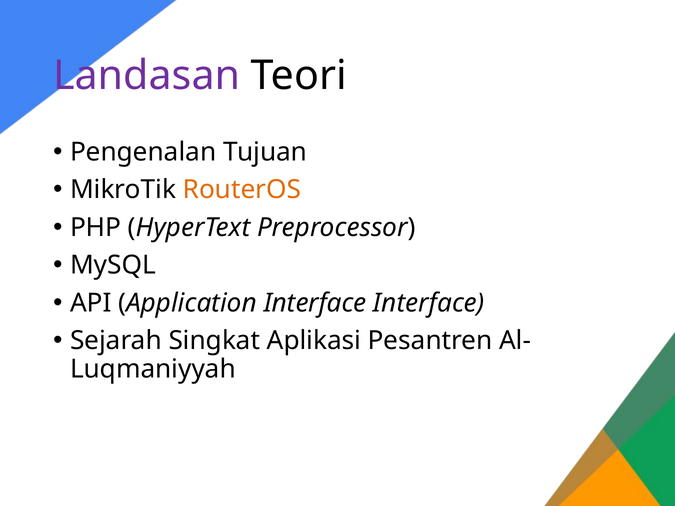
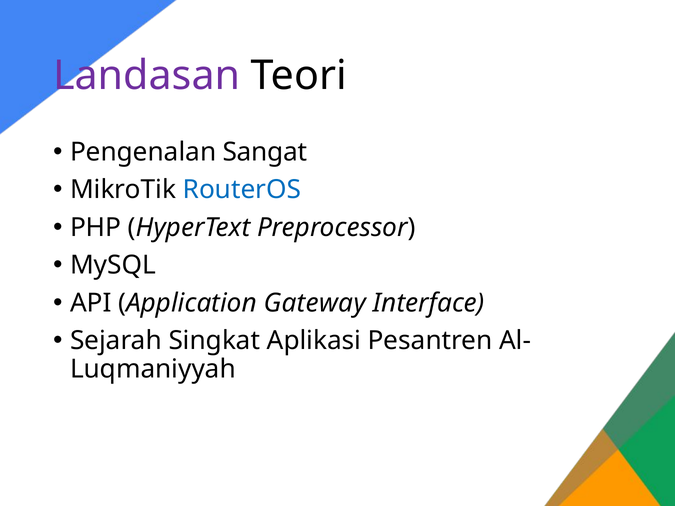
Tujuan: Tujuan -> Sangat (265, 152)
RouterOS colour: orange -> blue (242, 190)
Application Interface: Interface -> Gateway (315, 303)
